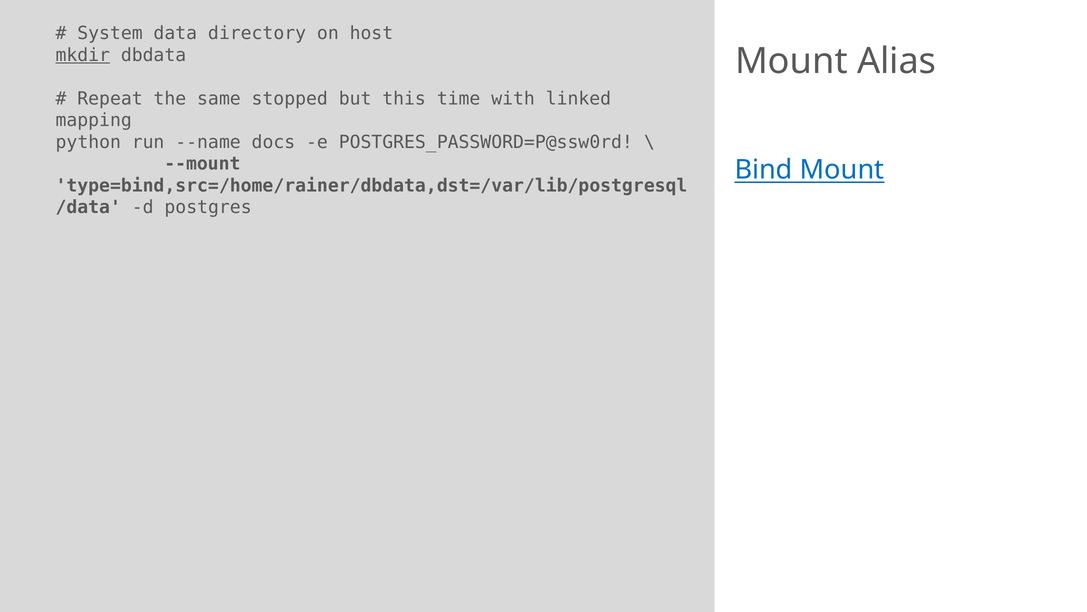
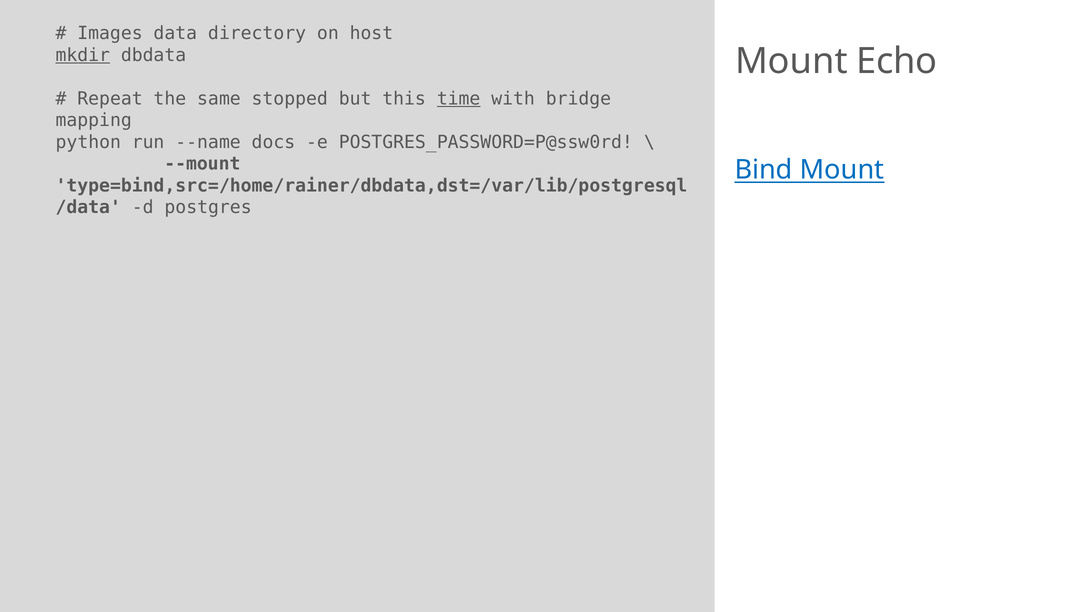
System: System -> Images (110, 33)
Alias: Alias -> Echo (897, 61)
time underline: none -> present (459, 99)
linked: linked -> bridge (578, 99)
